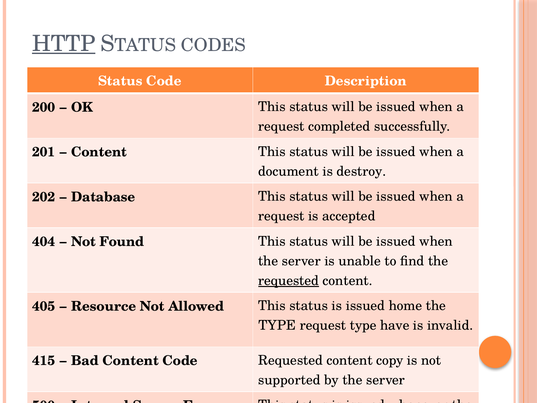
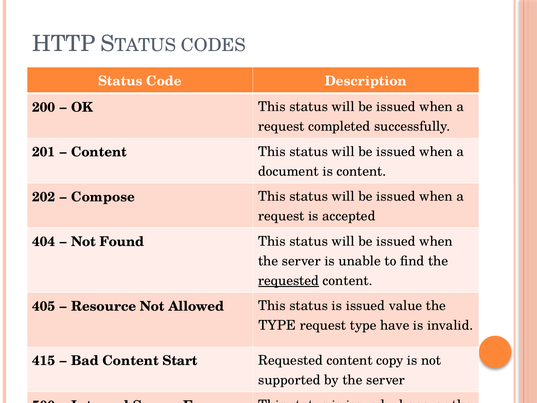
HTTP underline: present -> none (64, 44)
is destroy: destroy -> content (361, 171)
Database: Database -> Compose (103, 197)
home: home -> value (406, 306)
Content Code: Code -> Start (180, 361)
